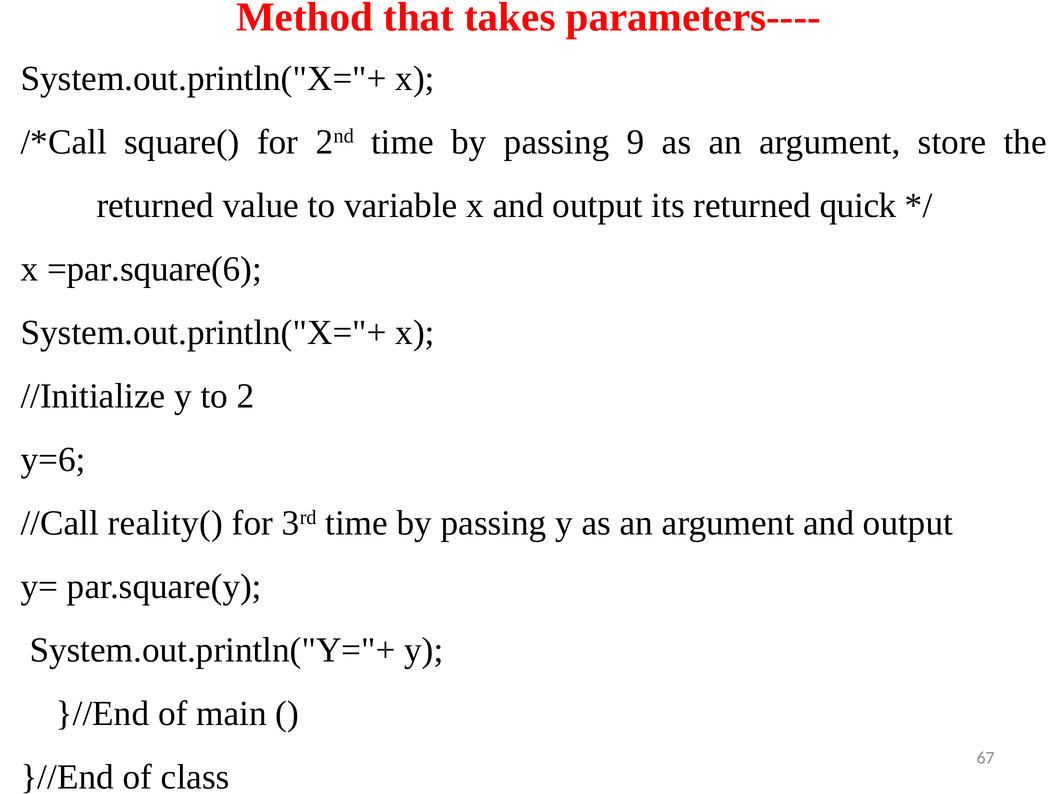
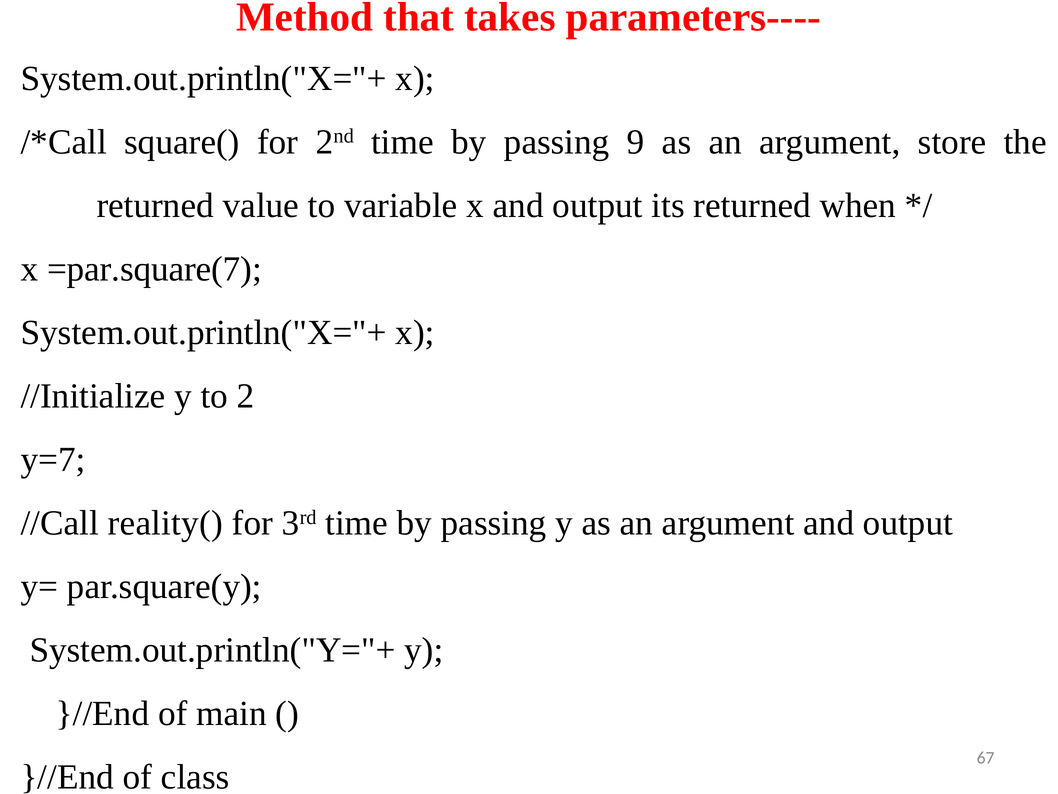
quick: quick -> when (858, 205)
=par.square(6: =par.square(6 -> =par.square(7 (154, 269)
y=6: y=6 -> y=7 (53, 459)
